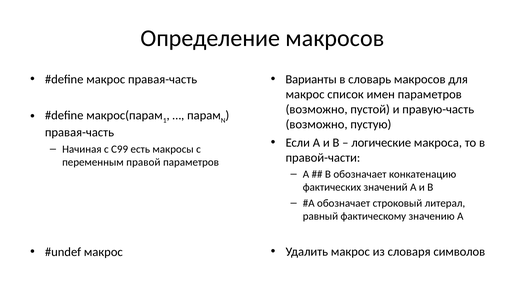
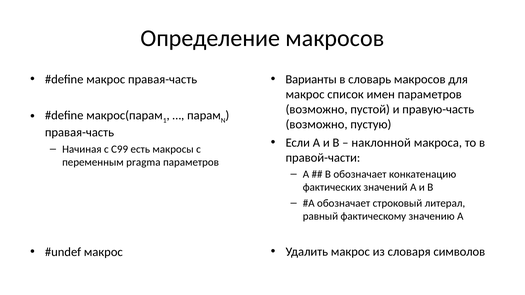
логические: логические -> наклонной (381, 143)
правой: правой -> pragma (143, 162)
